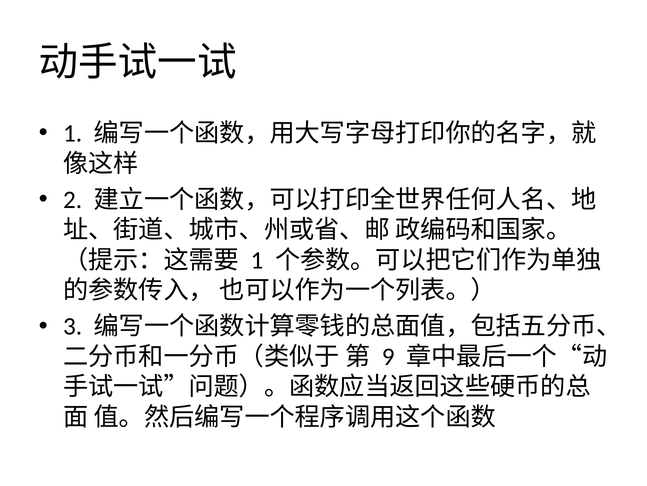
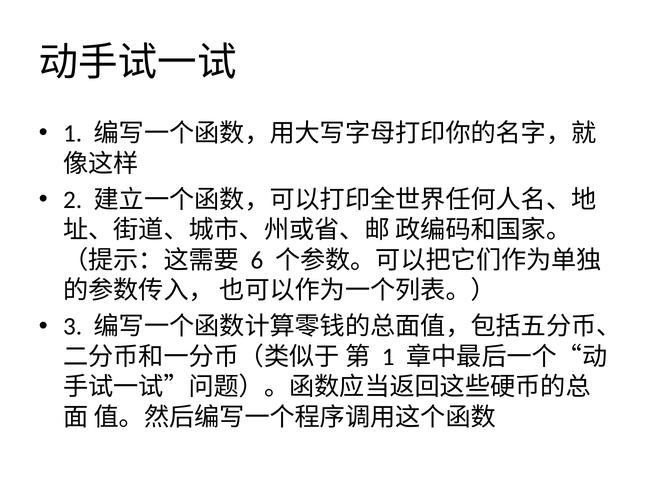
1: 1 -> 6 (257, 260)
9: 9 -> 1 (388, 356)
